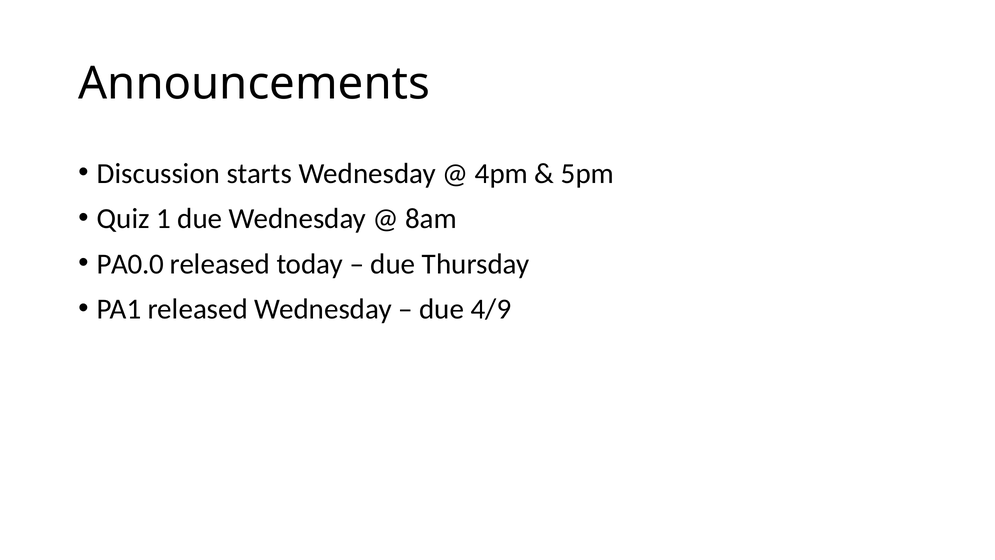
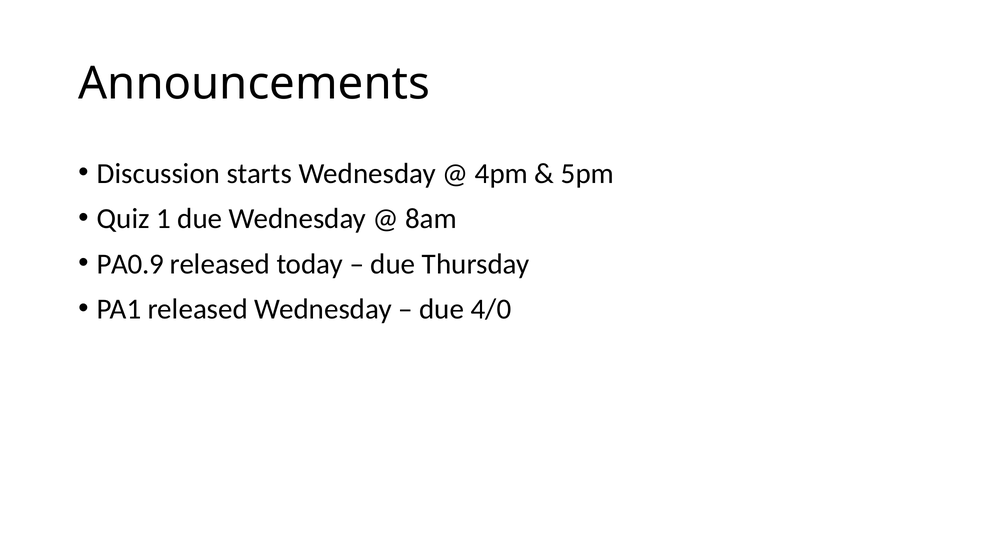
PA0.0: PA0.0 -> PA0.9 (130, 264)
4/9: 4/9 -> 4/0 (491, 309)
